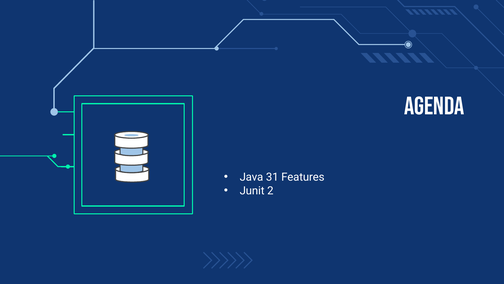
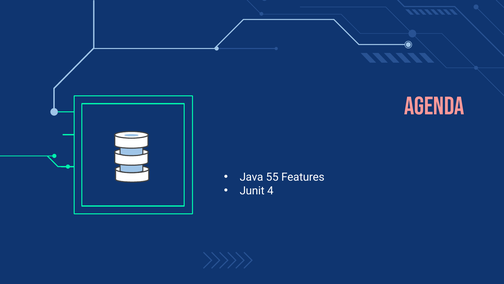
Agenda colour: white -> pink (434, 106)
31: 31 -> 55 (272, 177)
2: 2 -> 4 (270, 190)
